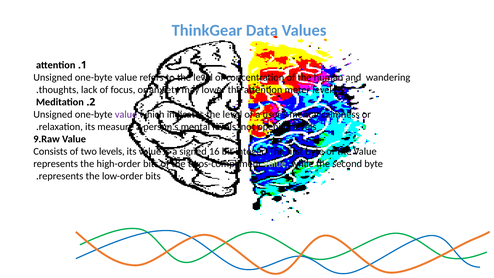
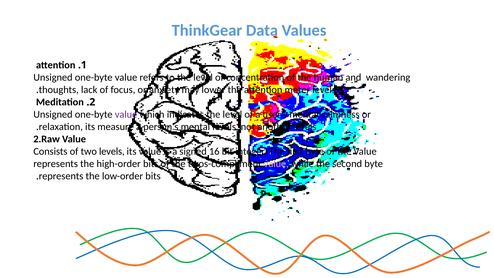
opening: opening -> another (274, 127)
9.Raw: 9.Raw -> 2.Raw (47, 139)
value colour: light green -> pink (276, 164)
